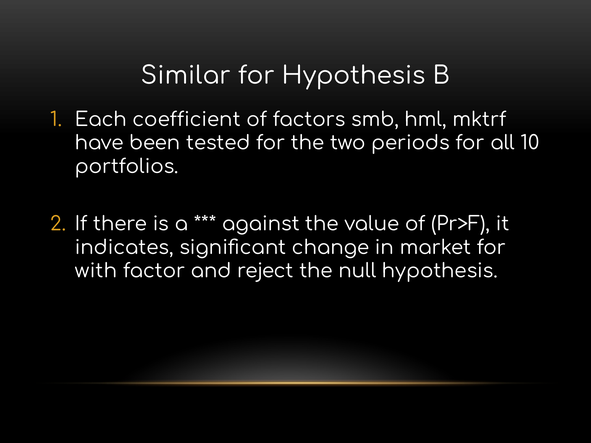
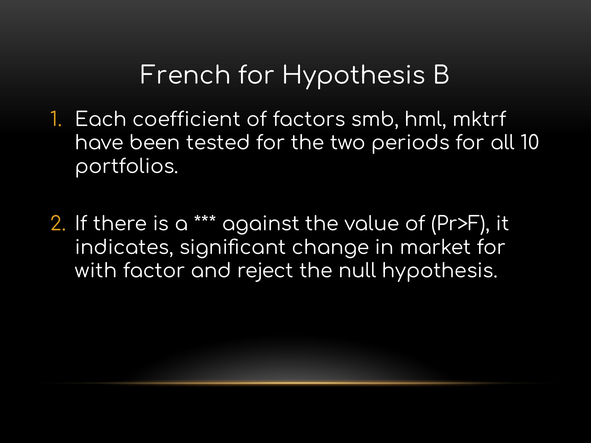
Similar: Similar -> French (186, 76)
